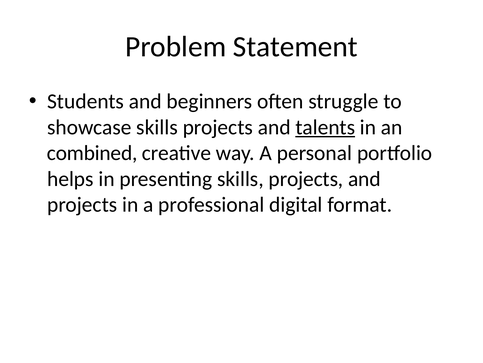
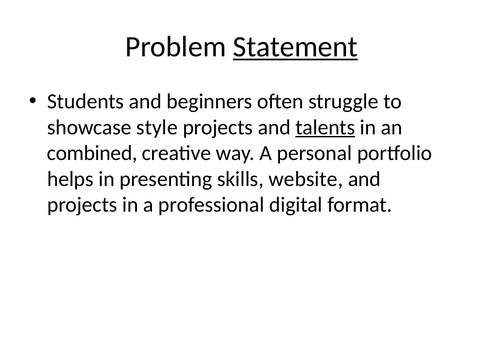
Statement underline: none -> present (295, 47)
showcase skills: skills -> style (157, 127)
presenting skills projects: projects -> website (306, 179)
